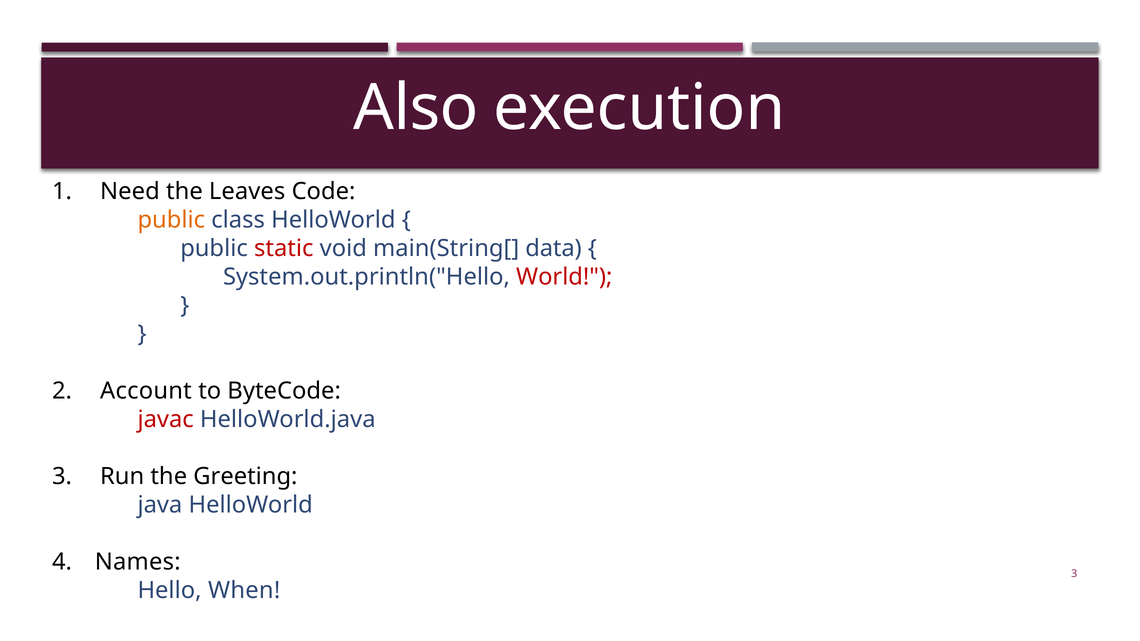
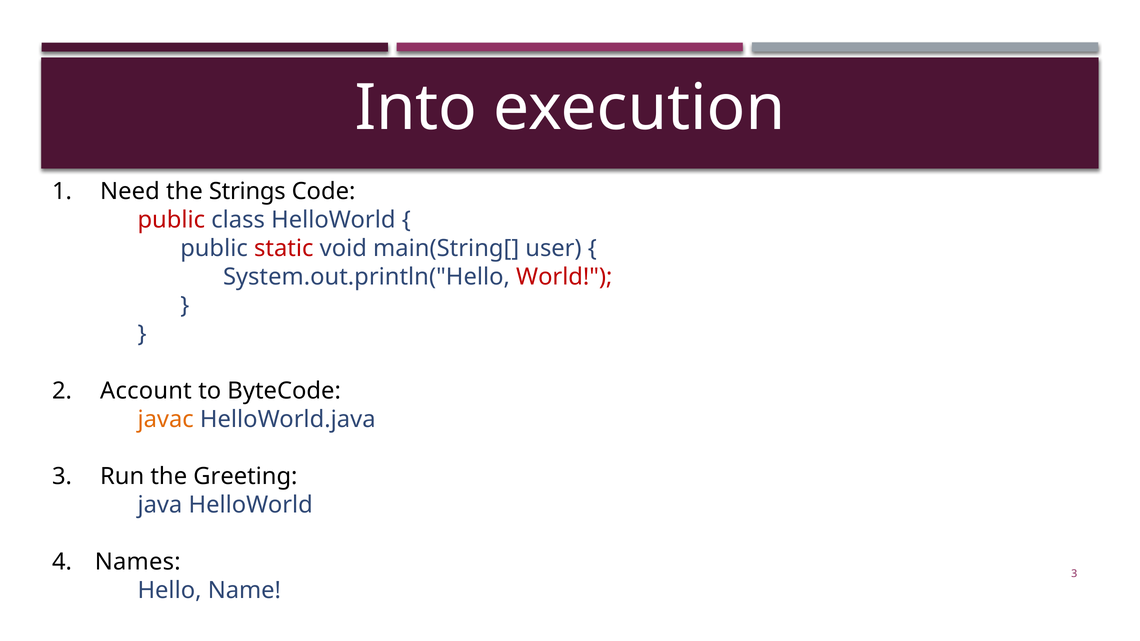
Also: Also -> Into (416, 108)
Leaves: Leaves -> Strings (247, 192)
public colour: orange -> red (171, 220)
data: data -> user (553, 249)
javac colour: red -> orange (166, 420)
When: When -> Name (244, 591)
